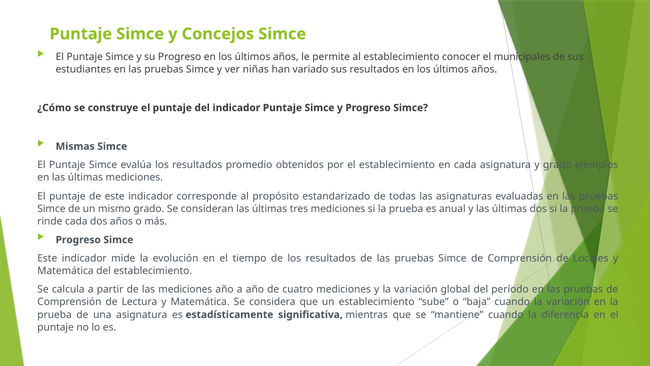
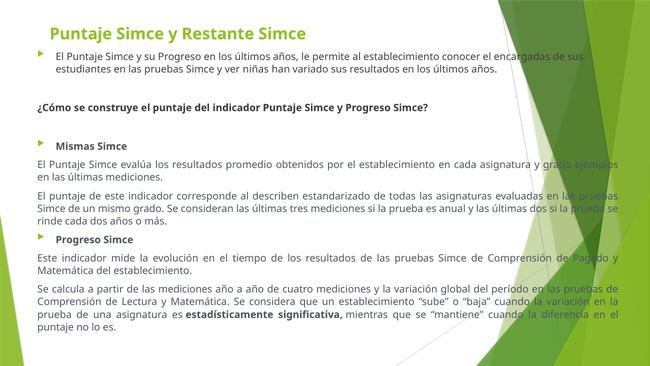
Concejos: Concejos -> Restante (218, 34)
municipales: municipales -> encargadas (522, 57)
propósito: propósito -> describen (276, 196)
Locales: Locales -> Pagado (591, 258)
